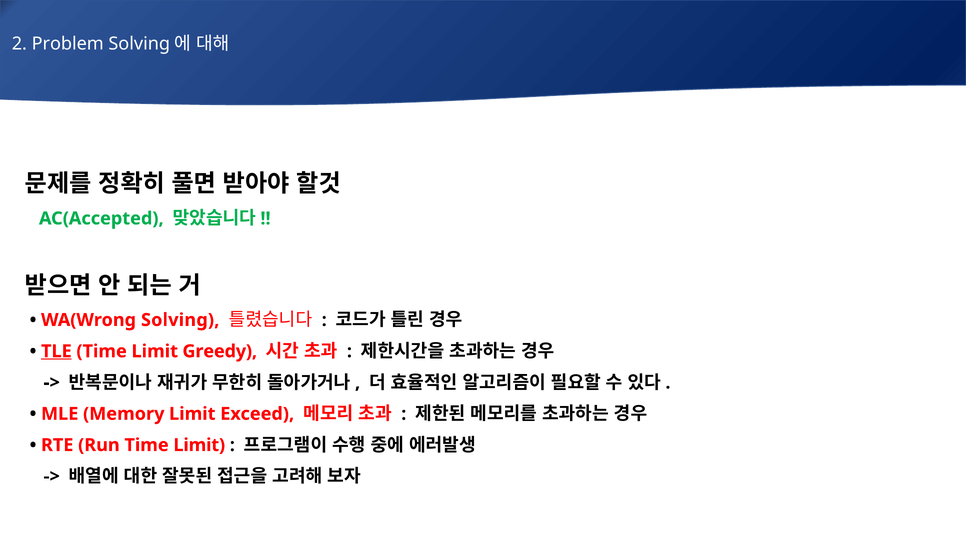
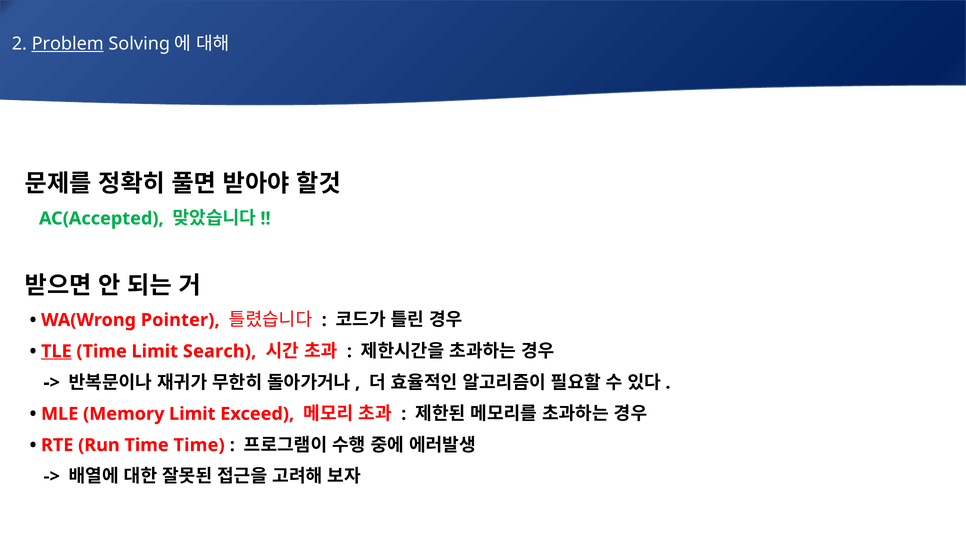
Problem underline: none -> present (68, 44)
Solving: Solving -> Pointer (180, 320)
Greedy: Greedy -> Search (220, 352)
Run Time Limit: Limit -> Time (199, 445)
